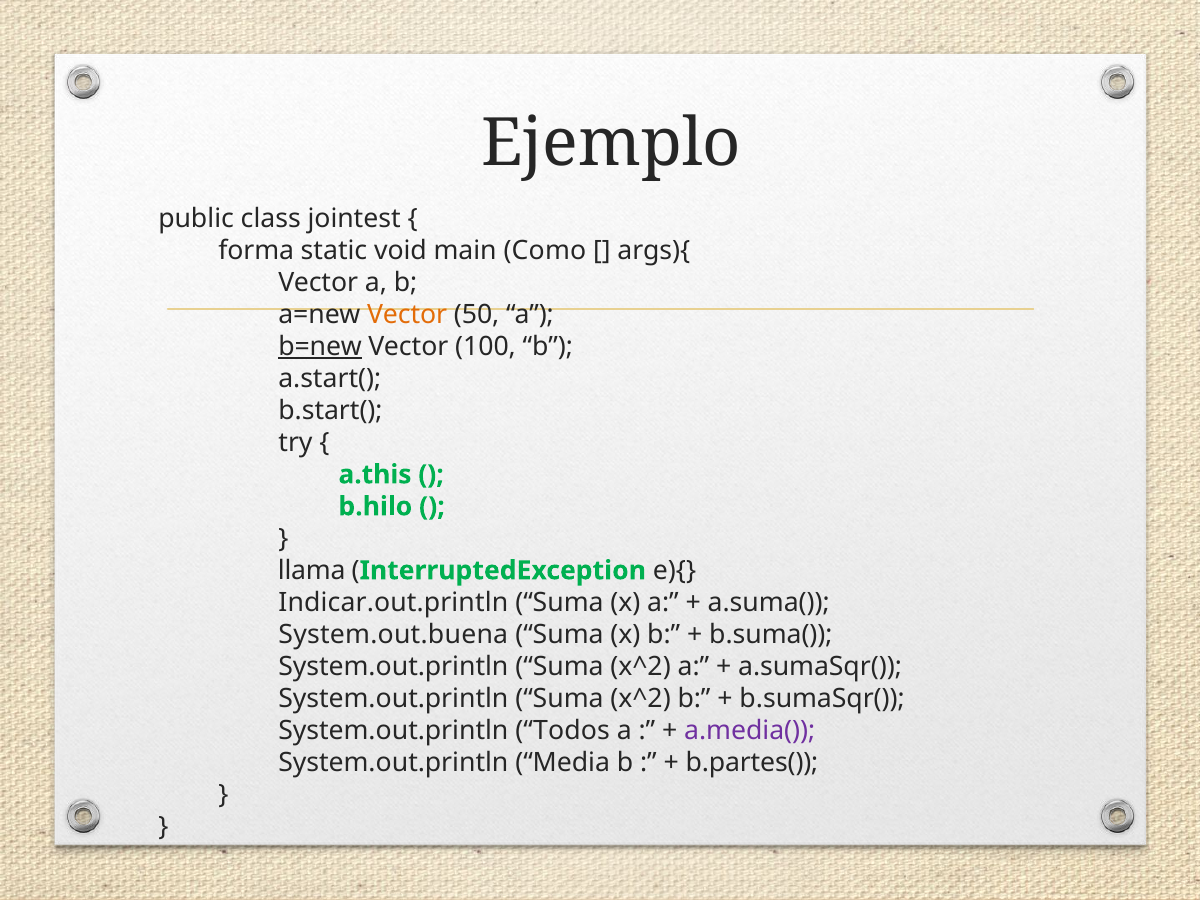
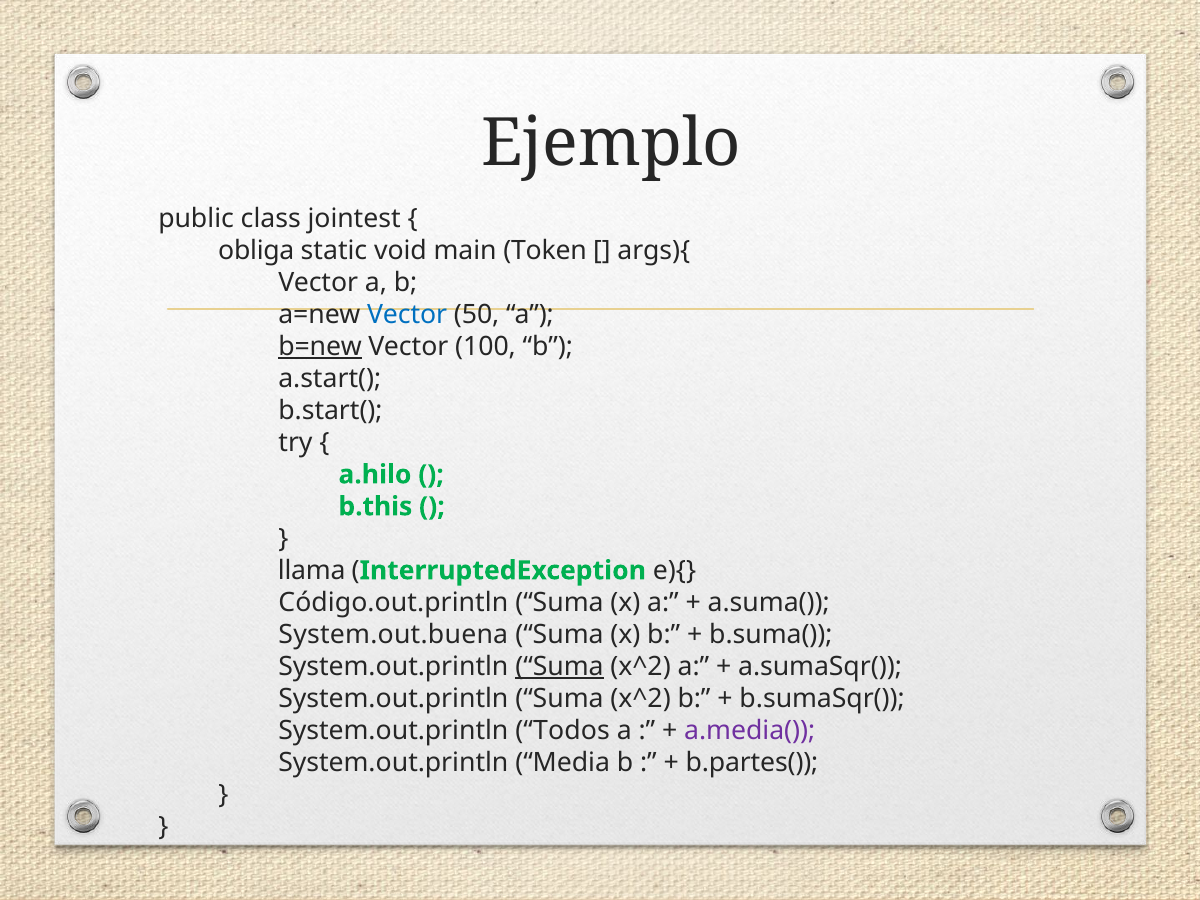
forma: forma -> obliga (256, 251)
Como: Como -> Token (545, 251)
Vector colour: orange -> blue (407, 315)
a.this: a.this -> a.hilo (375, 475)
b.hilo: b.hilo -> b.this (375, 507)
Indicar.out.println: Indicar.out.println -> Código.out.println (393, 602)
Suma underline: none -> present (559, 666)
